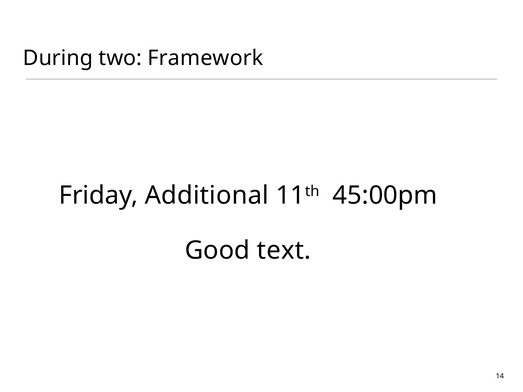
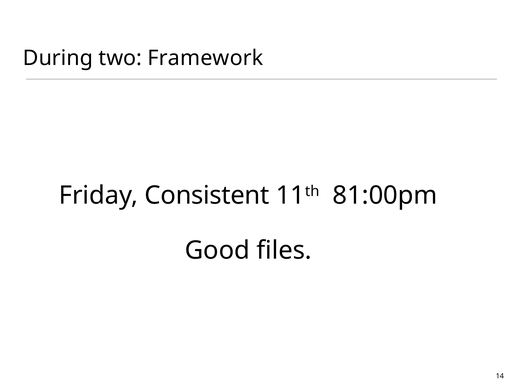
Additional: Additional -> Consistent (207, 195)
45:00pm: 45:00pm -> 81:00pm (385, 195)
text: text -> files (284, 251)
